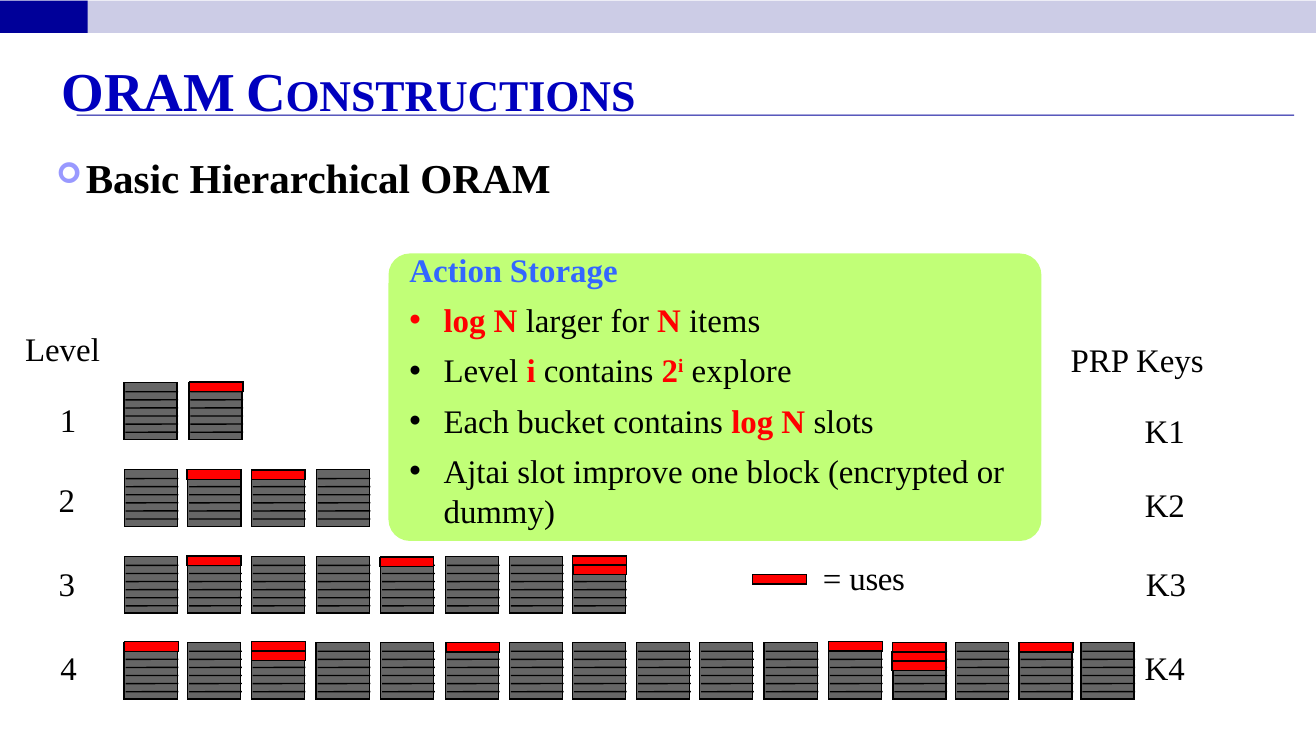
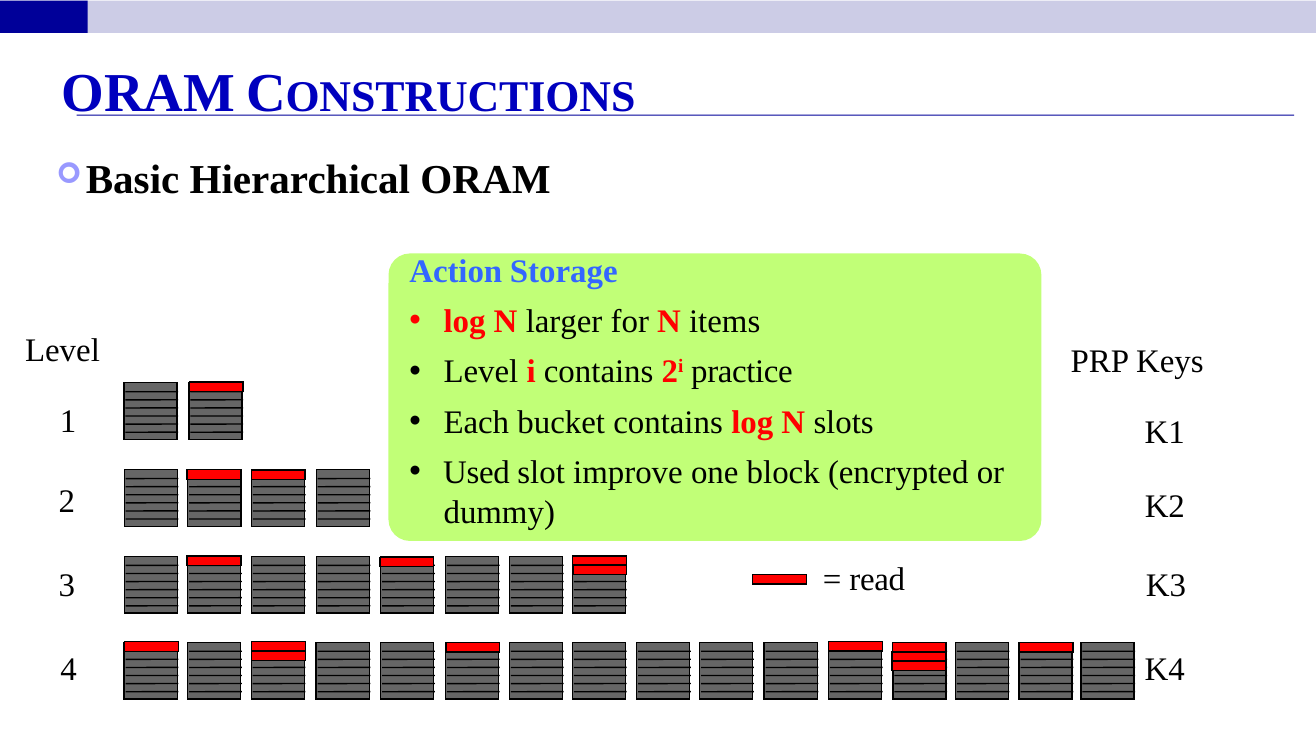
explore: explore -> practice (742, 372)
Ajtai: Ajtai -> Used (477, 473)
uses: uses -> read (877, 580)
